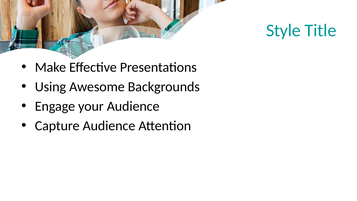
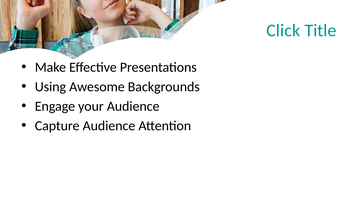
Style: Style -> Click (283, 30)
